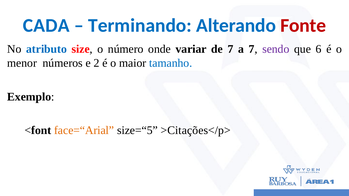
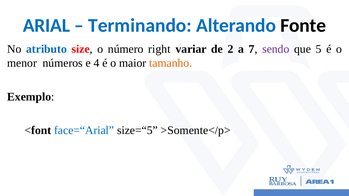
CADA: CADA -> ARIAL (46, 26)
Fonte colour: red -> black (303, 26)
onde: onde -> right (159, 49)
de 7: 7 -> 2 (230, 49)
6: 6 -> 5 (319, 49)
2: 2 -> 4 (97, 63)
tamanho colour: blue -> orange (171, 63)
face=“Arial colour: orange -> blue (84, 131)
>Citações</p>: >Citações</p> -> >Somente</p> (196, 131)
